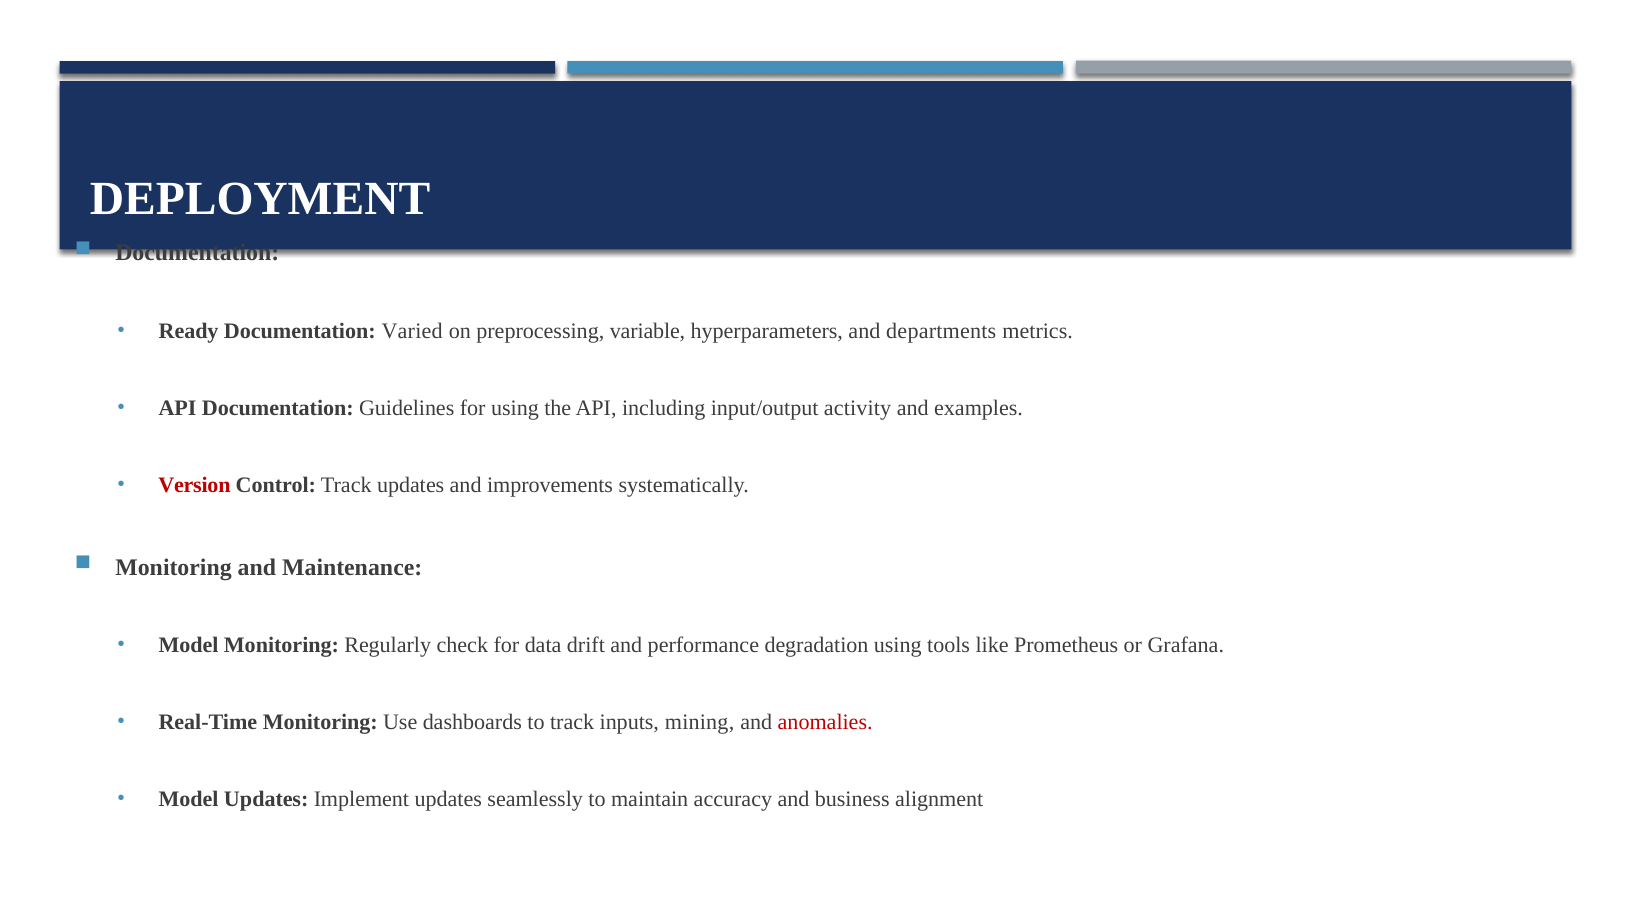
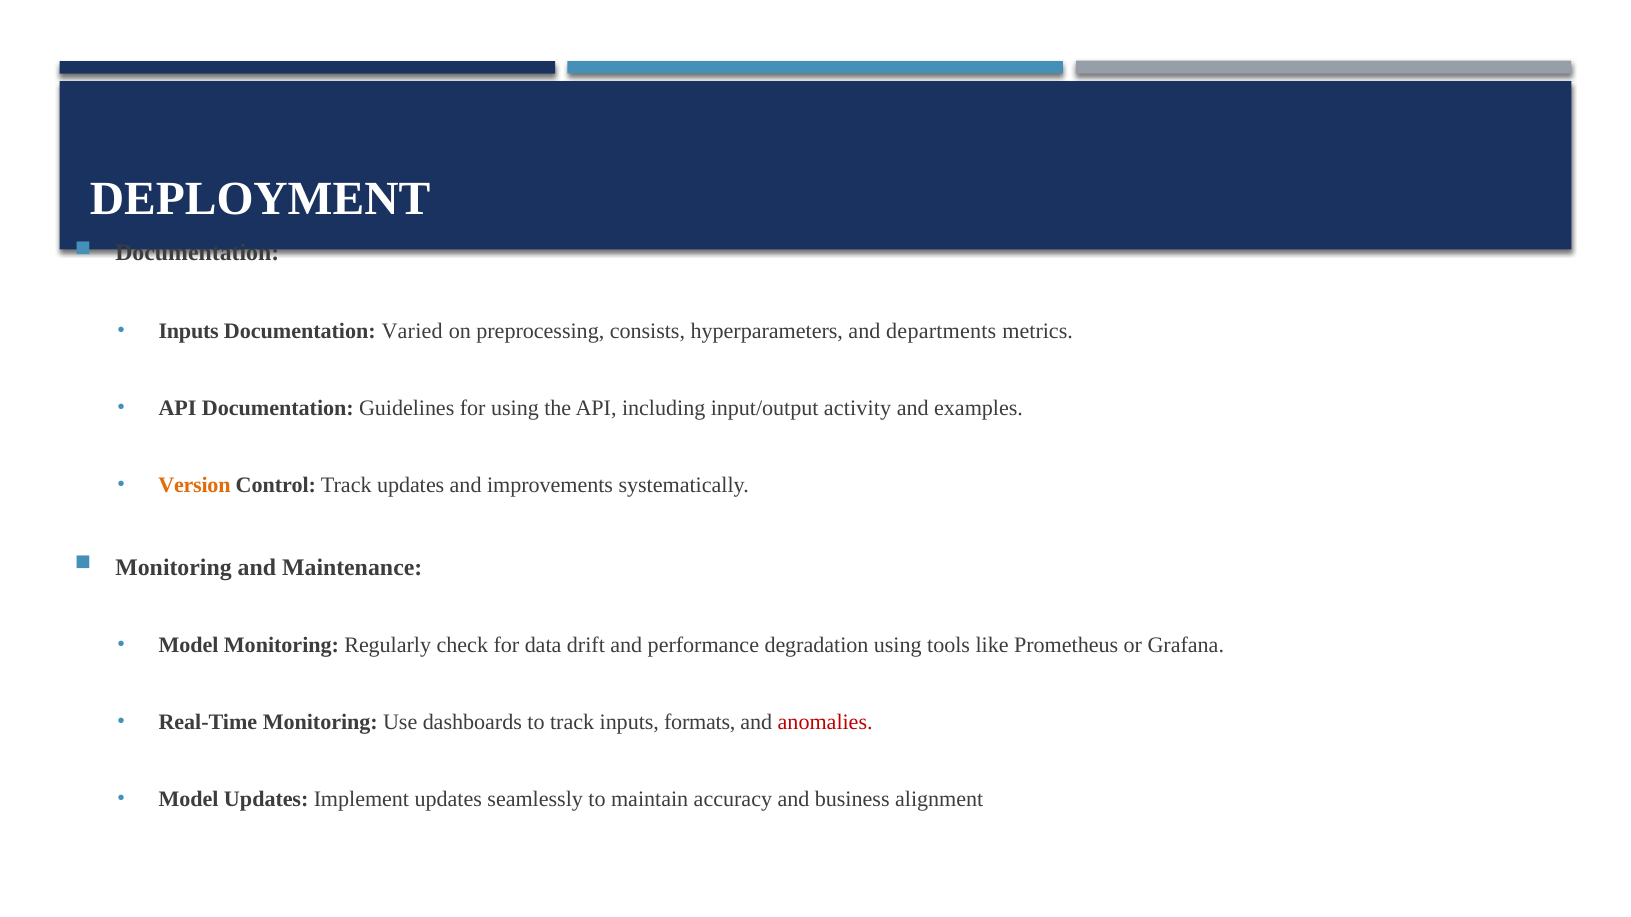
Ready: Ready -> Inputs (189, 331)
variable: variable -> consists (647, 331)
Version colour: red -> orange (194, 485)
mining: mining -> formats (700, 723)
